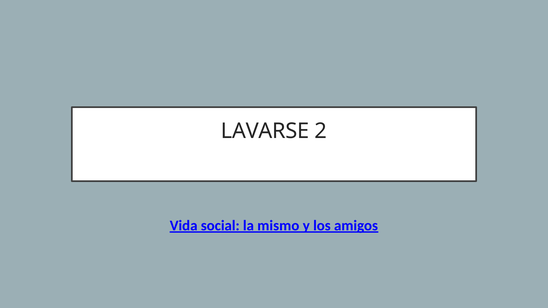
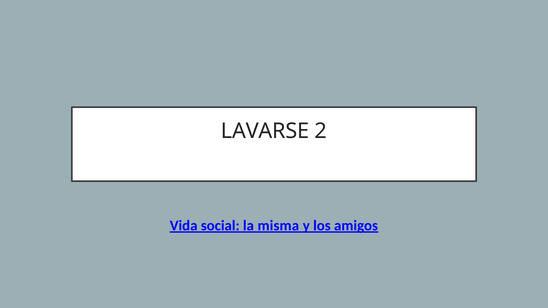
mismo: mismo -> misma (278, 226)
